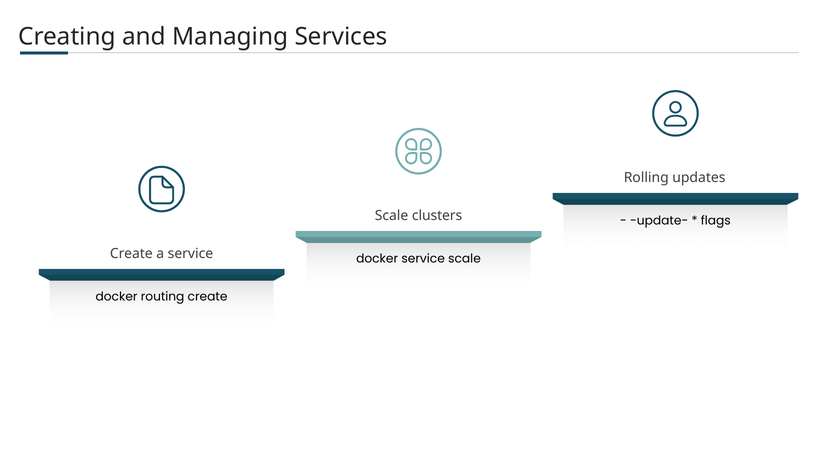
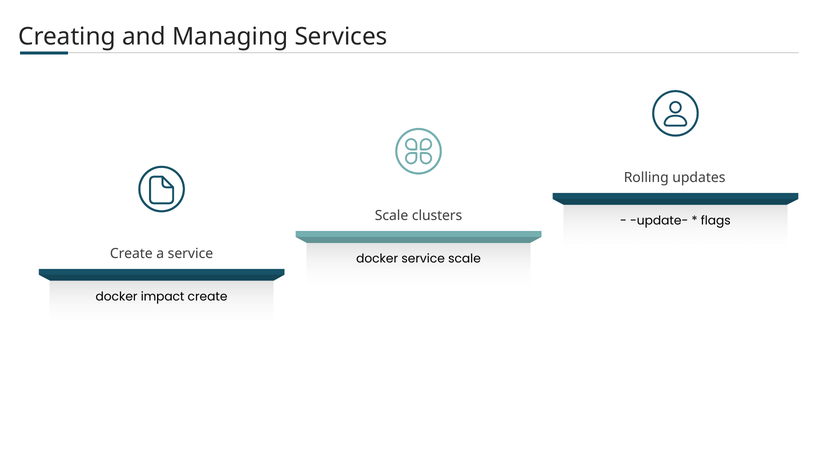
routing: routing -> impact (163, 297)
